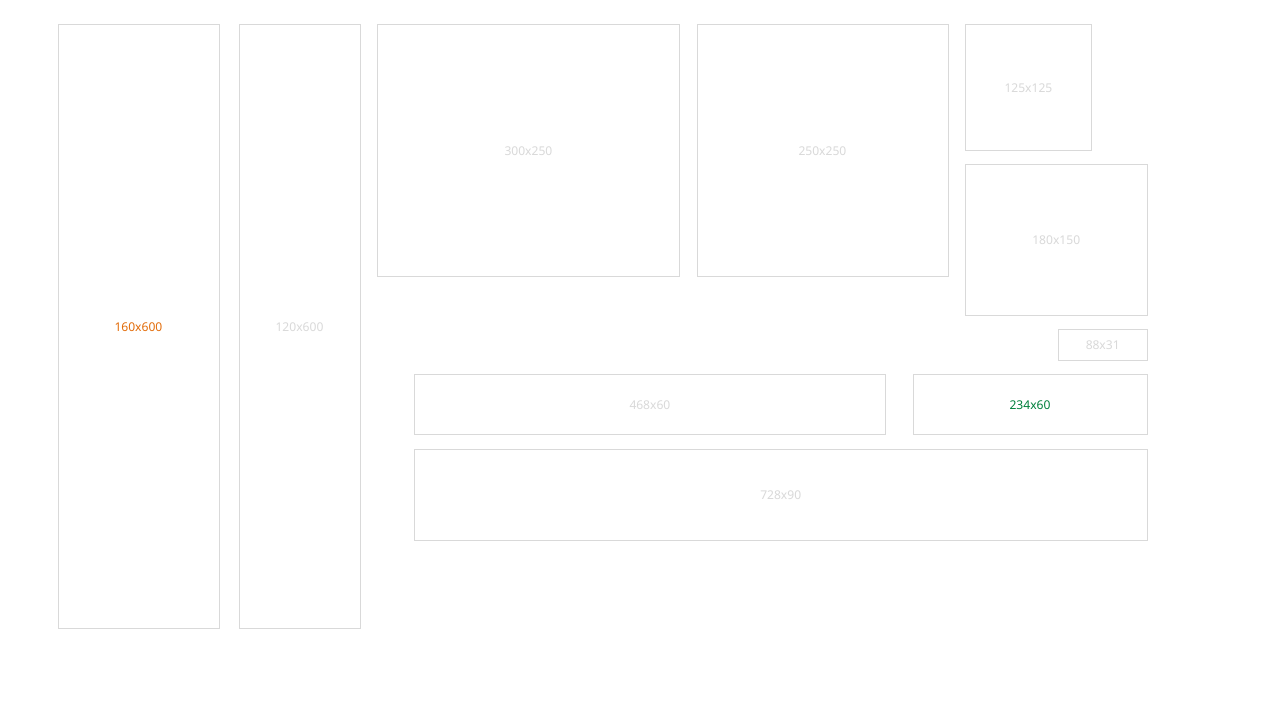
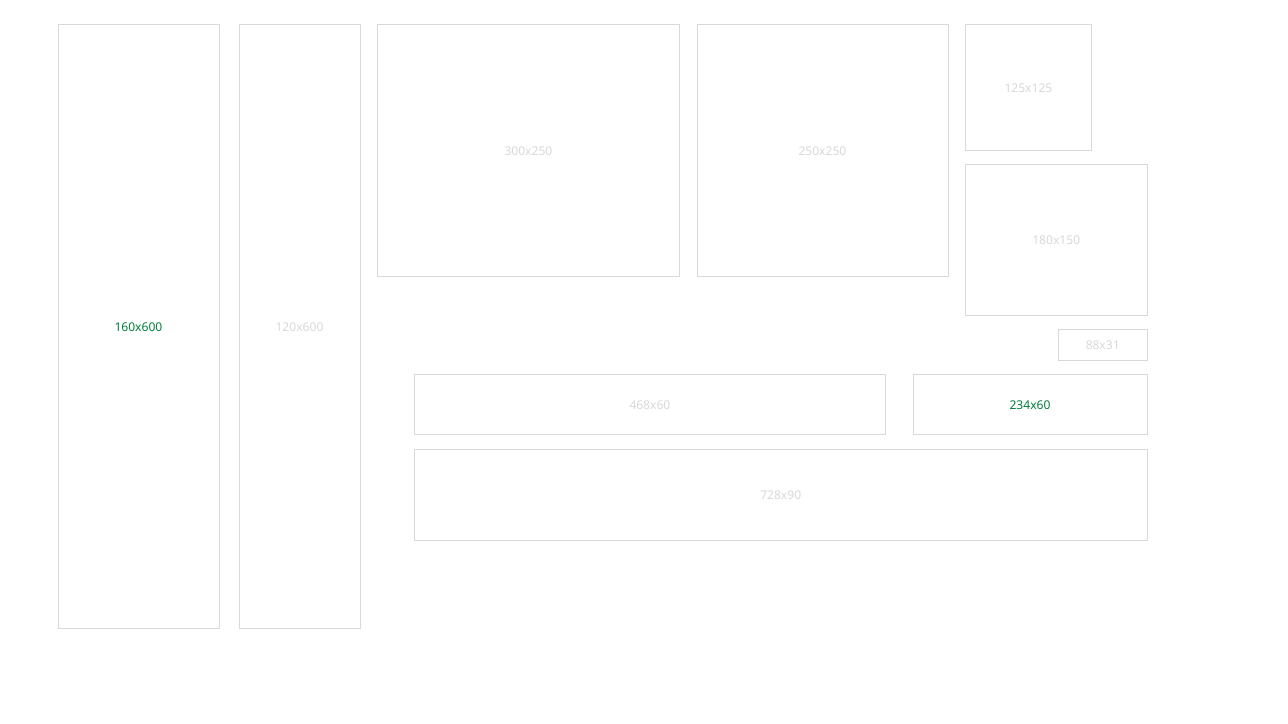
160x600 colour: orange -> green (138, 327)
